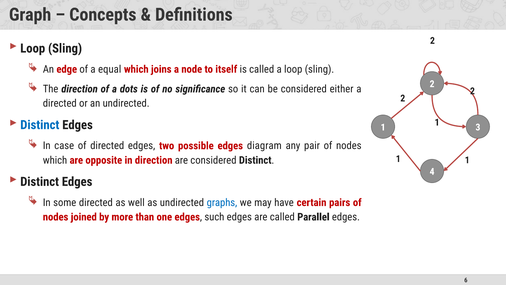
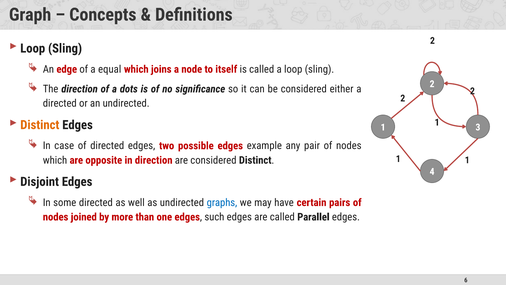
Distinct colour: blue -> orange (40, 125)
diagram: diagram -> example (264, 146)
Distinct: Distinct -> Disjoint (40, 181)
